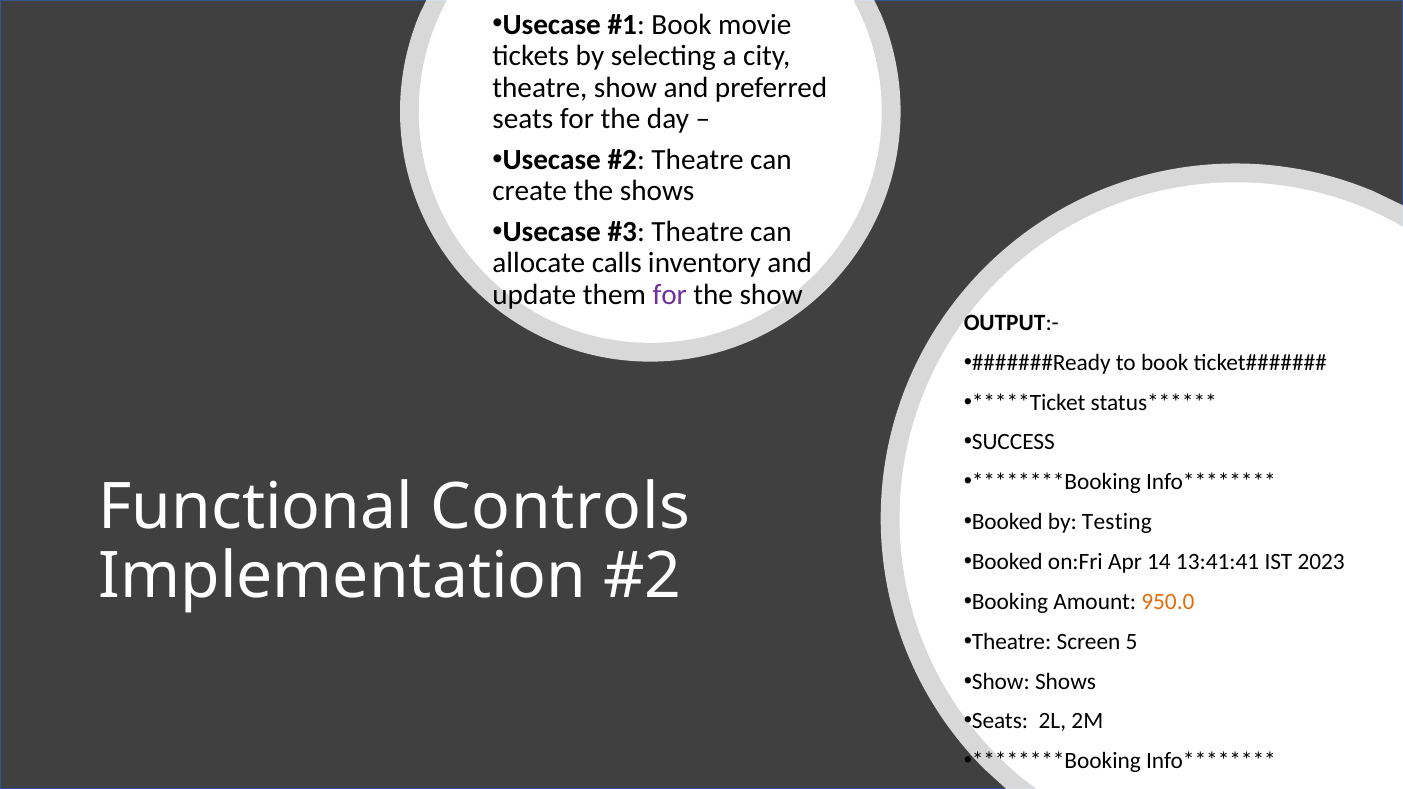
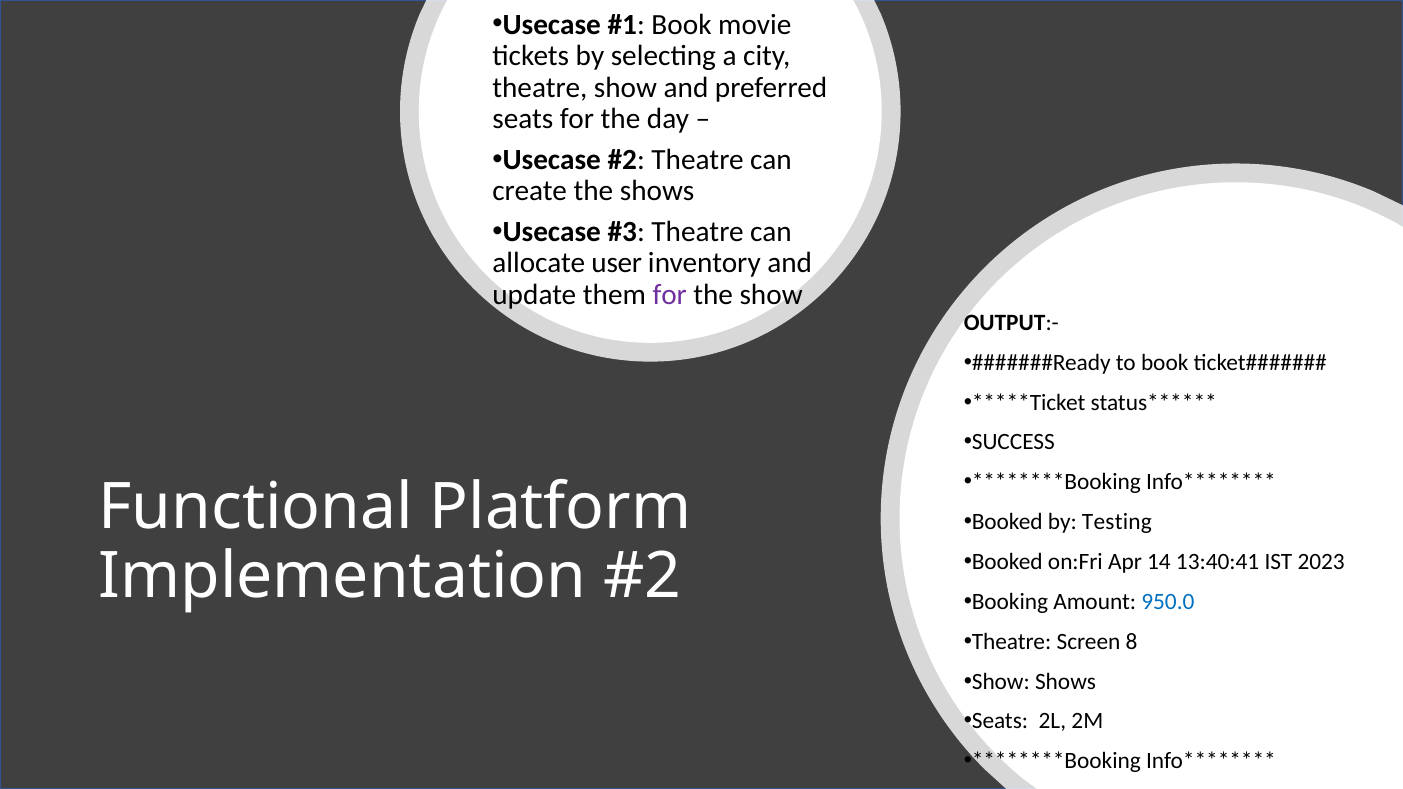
calls: calls -> user (617, 263)
Controls: Controls -> Platform (561, 507)
13:41:41: 13:41:41 -> 13:40:41 (1218, 562)
950.0 colour: orange -> blue (1168, 602)
5: 5 -> 8 (1132, 642)
